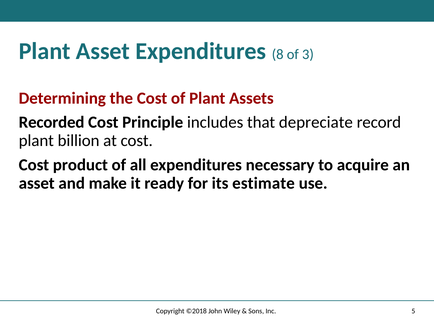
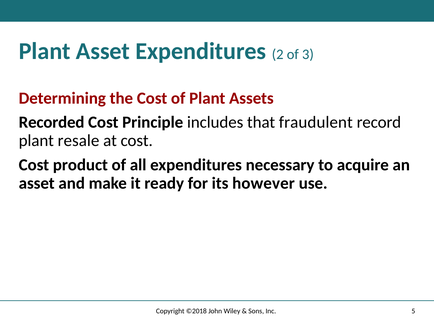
8: 8 -> 2 (278, 54)
depreciate: depreciate -> fraudulent (316, 122)
billion: billion -> resale (78, 140)
estimate: estimate -> however (264, 183)
